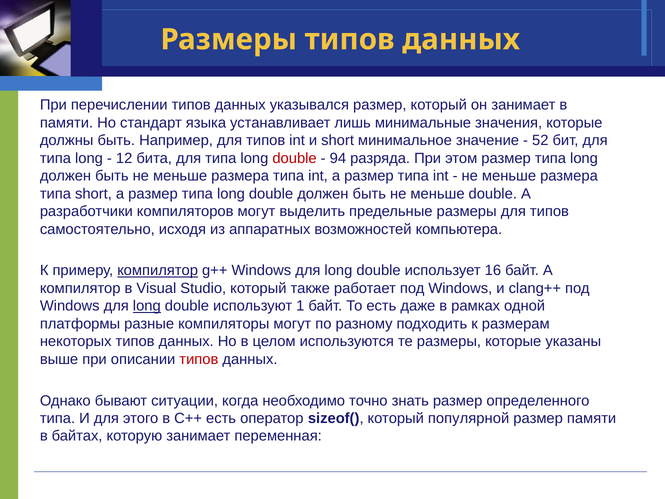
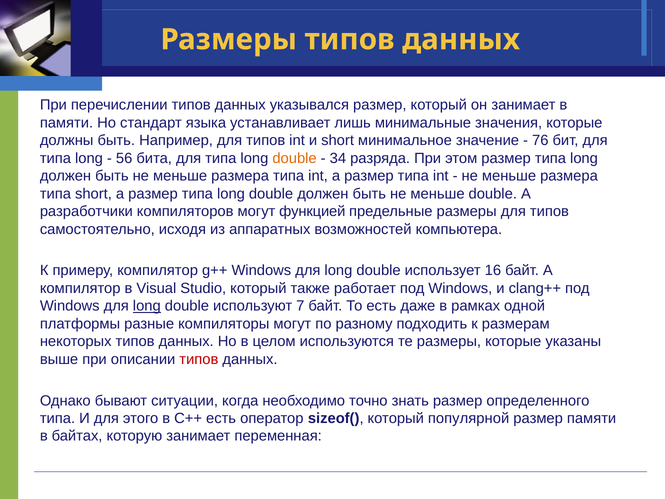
52: 52 -> 76 (540, 140)
12: 12 -> 56 (124, 158)
double colour: red -> orange (295, 158)
94: 94 -> 34 (338, 158)
выделить: выделить -> функцией (312, 211)
компилятор underline: present -> none (158, 270)
1: 1 -> 7 (300, 306)
